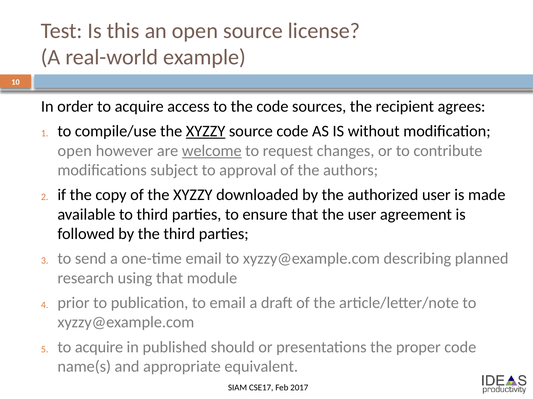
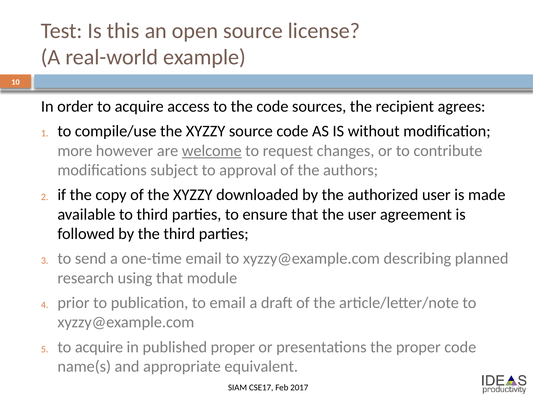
XYZZY underline: present -> none (206, 132)
open: open -> more (75, 151)
published should: should -> proper (233, 348)
